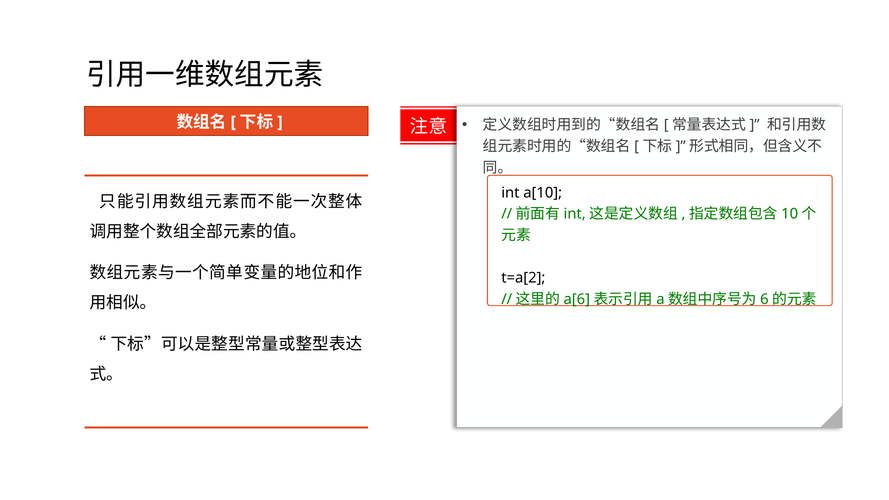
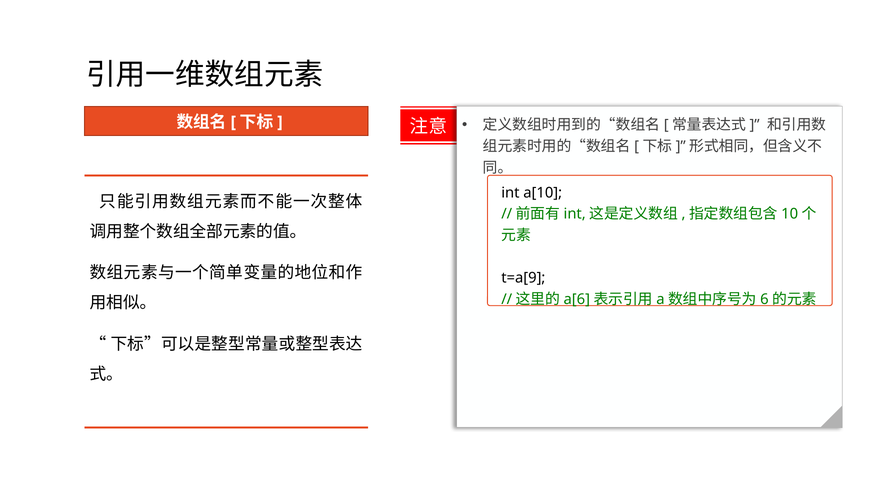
t=a[2: t=a[2 -> t=a[9 (523, 278)
